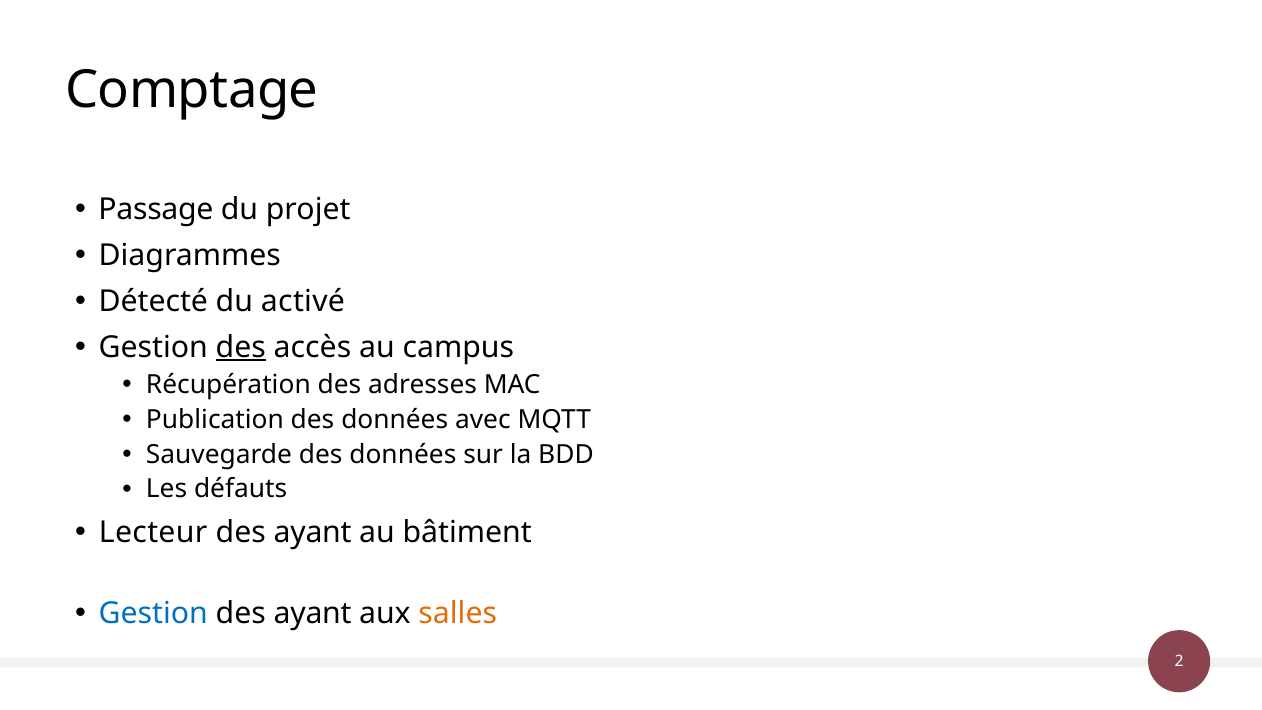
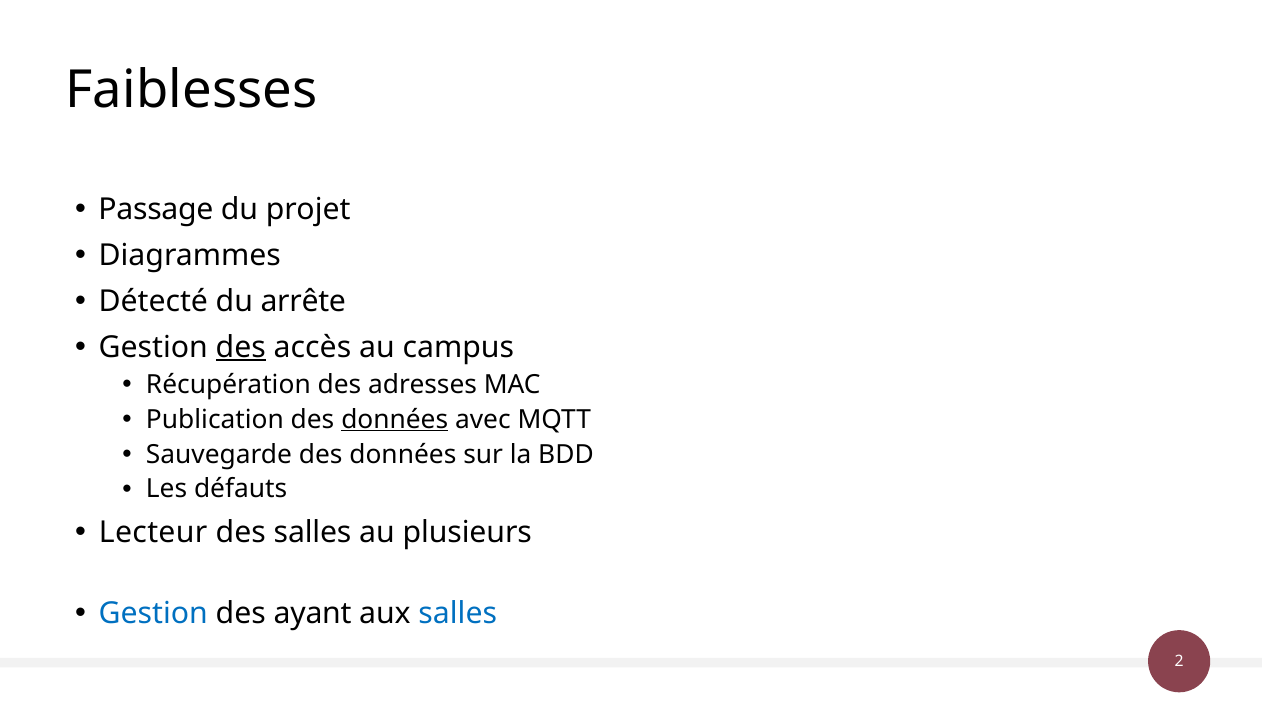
Comptage: Comptage -> Faiblesses (192, 90)
activé: activé -> arrête (303, 301)
données underline: none -> present (395, 419)
ayant: ayant -> salles (313, 533)
bâtiment: bâtiment -> plusieurs (467, 533)
salles colour: orange -> blue (458, 614)
